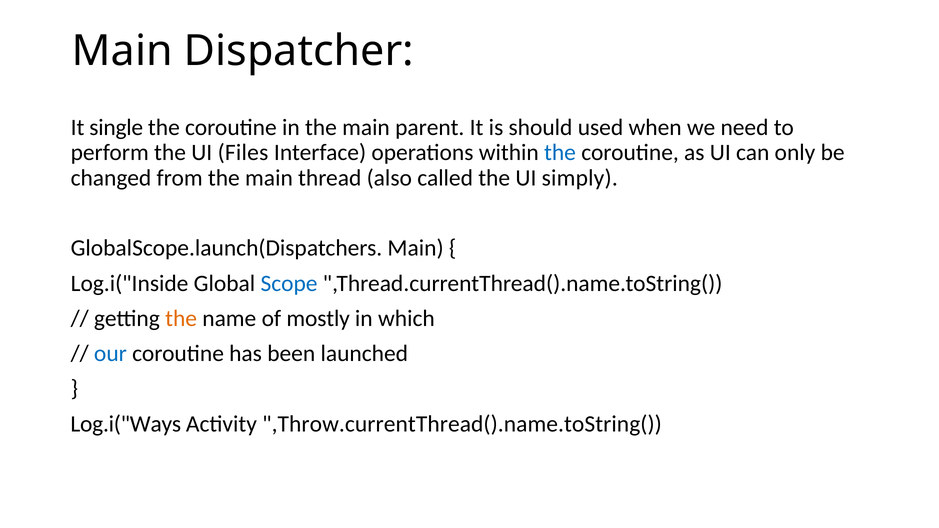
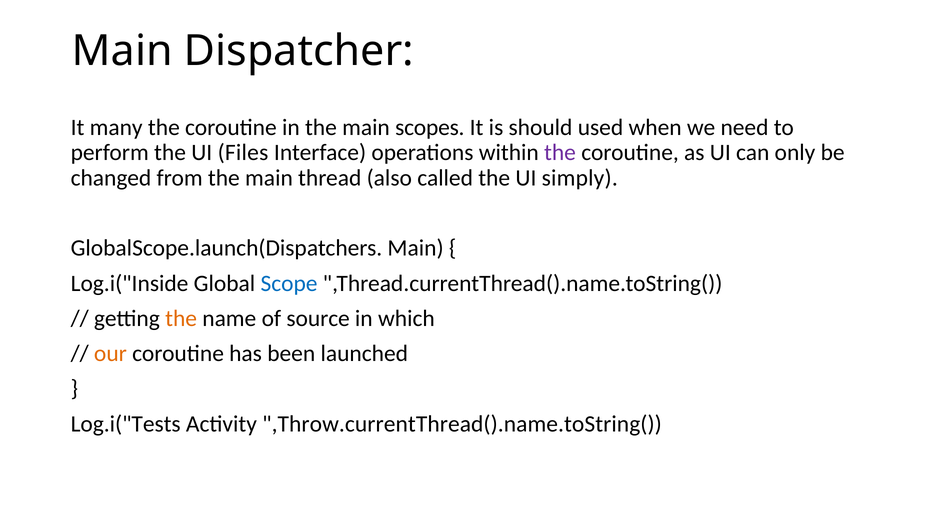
single: single -> many (116, 127)
parent: parent -> scopes (430, 127)
the colour: blue -> purple (560, 153)
mostly: mostly -> source (318, 319)
our colour: blue -> orange (110, 354)
Log.i("Ways: Log.i("Ways -> Log.i("Tests (126, 424)
